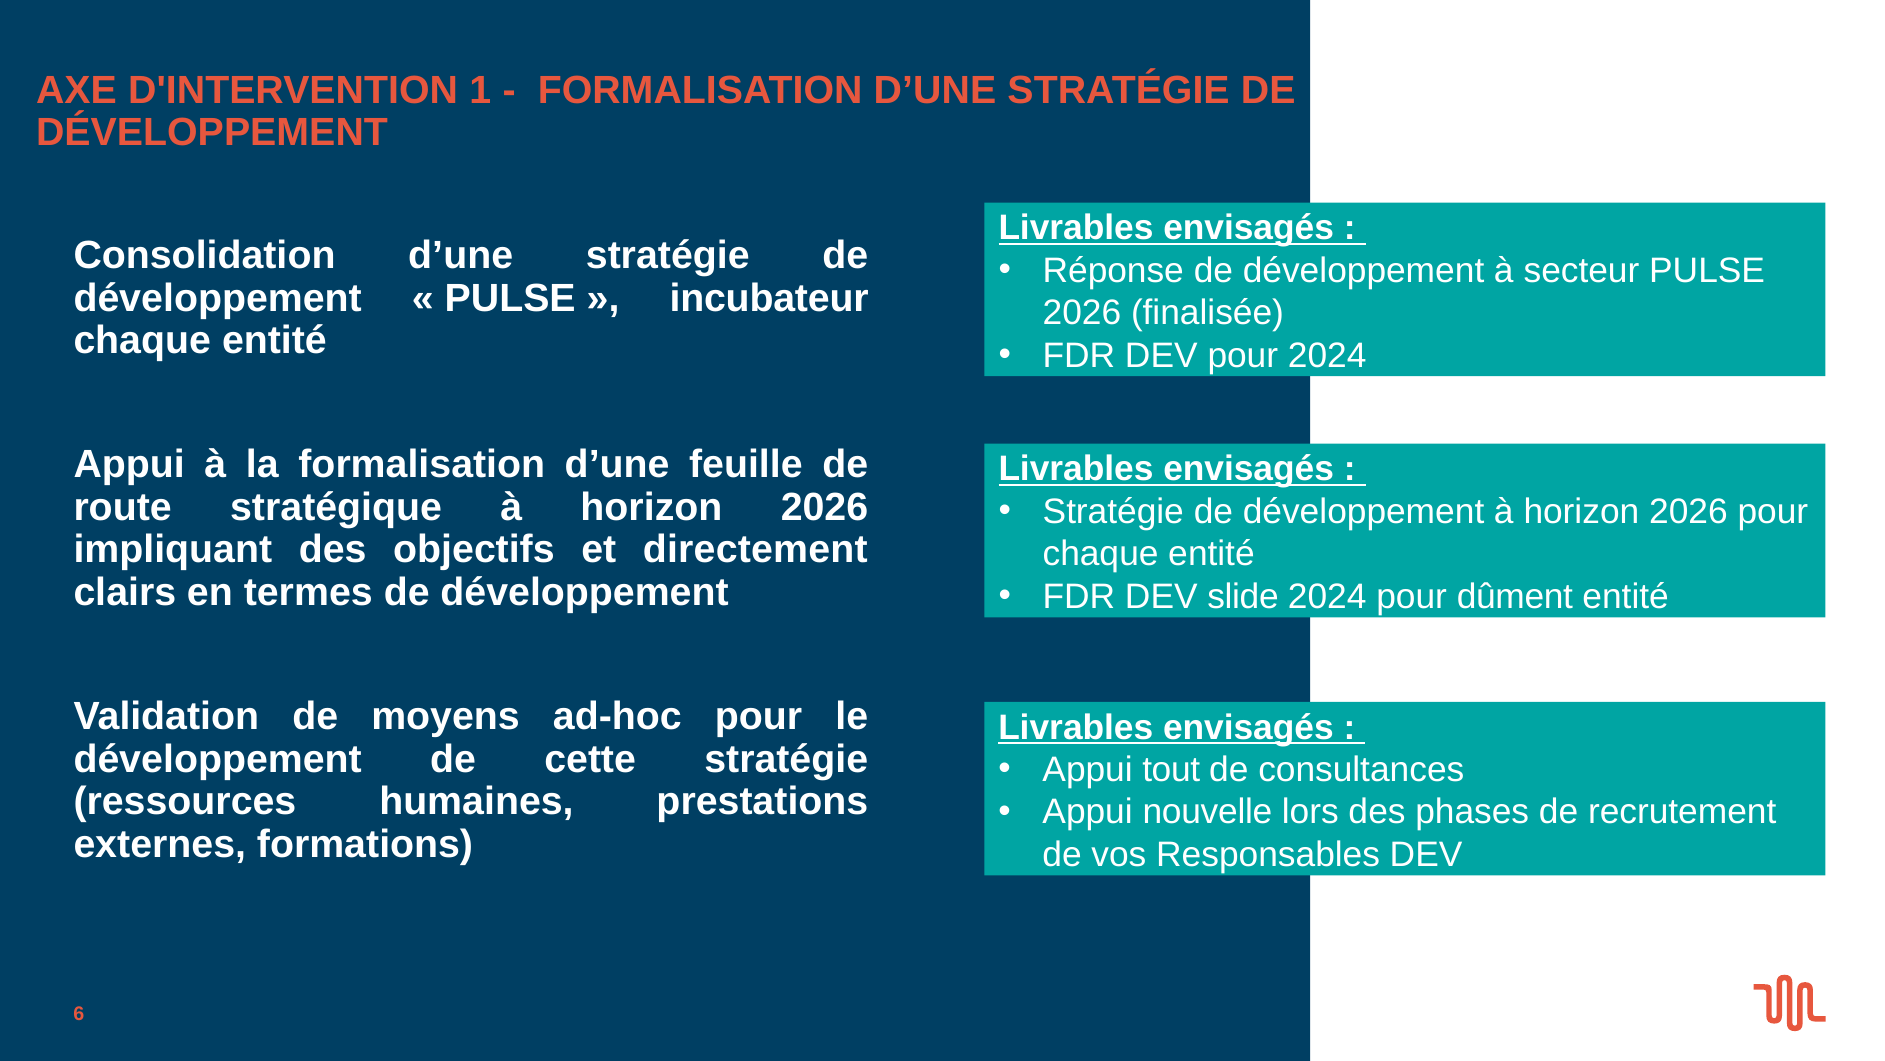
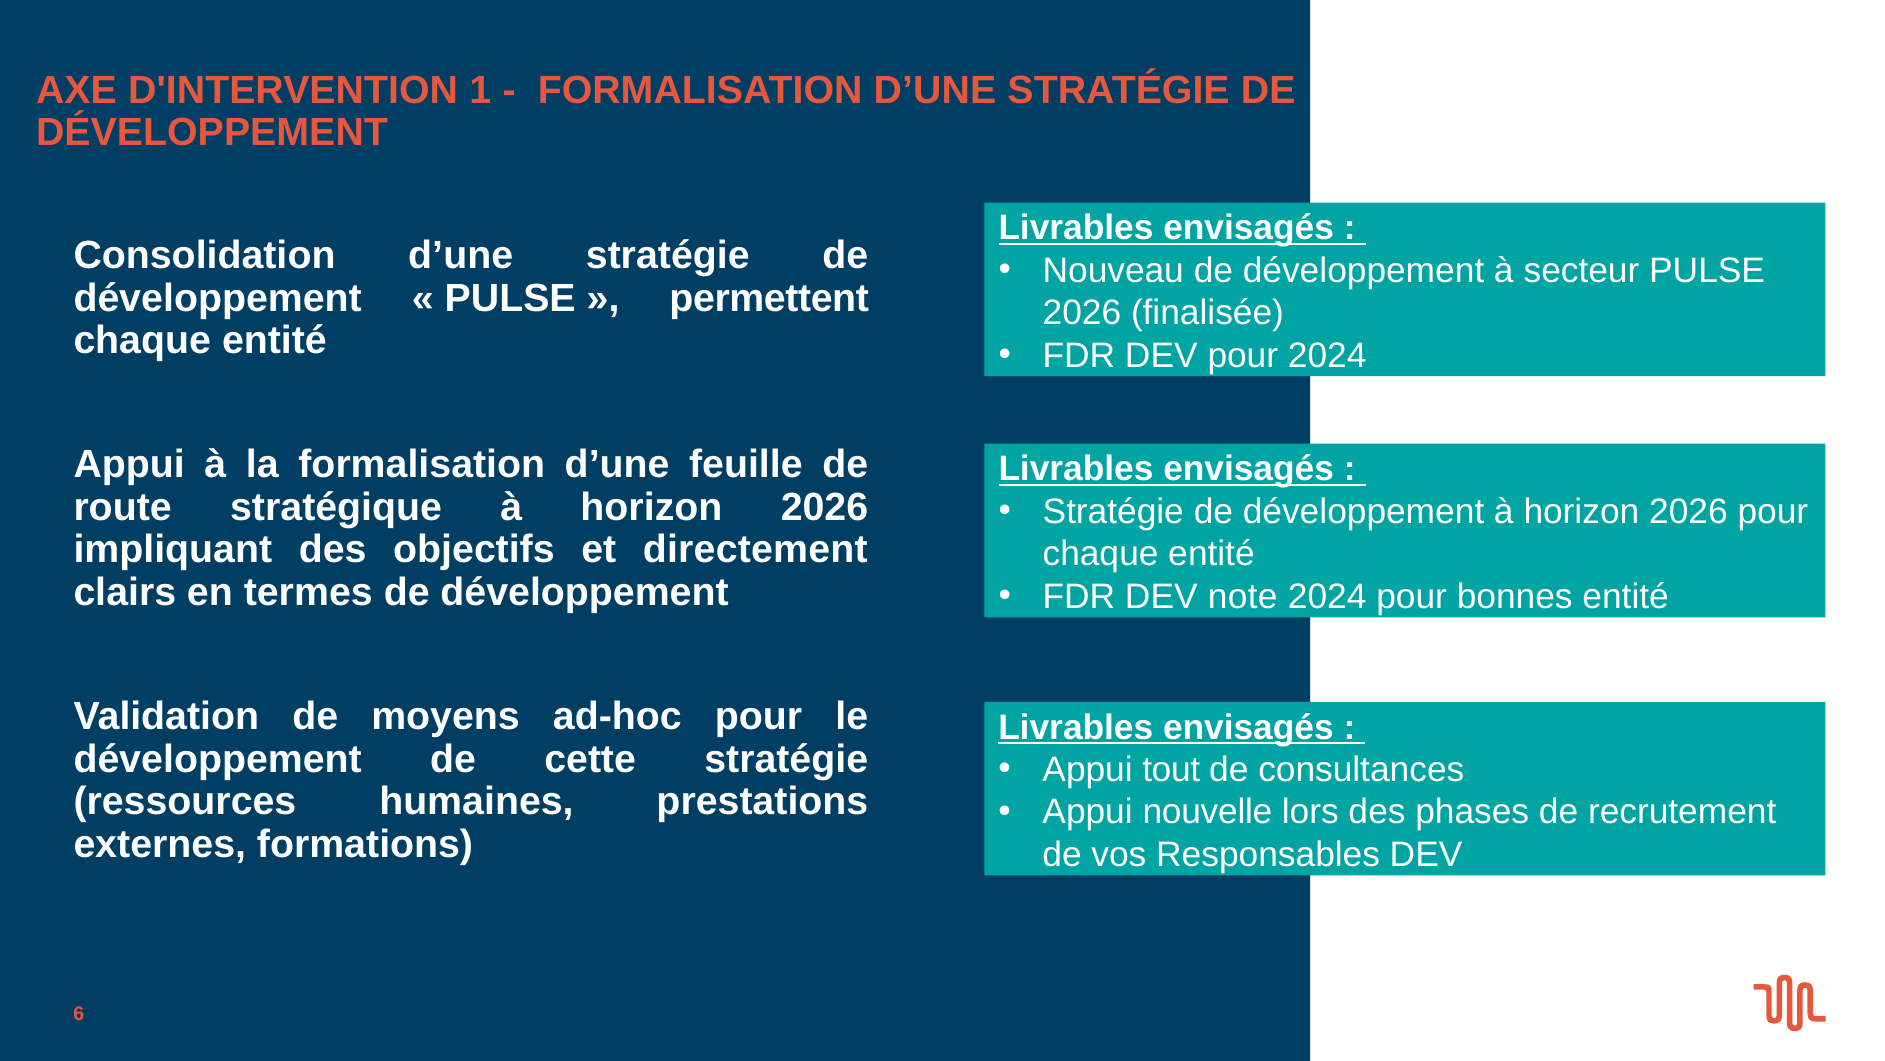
Réponse: Réponse -> Nouveau (1113, 270)
incubateur: incubateur -> permettent (769, 298)
slide: slide -> note (1243, 596)
dûment: dûment -> bonnes (1515, 596)
